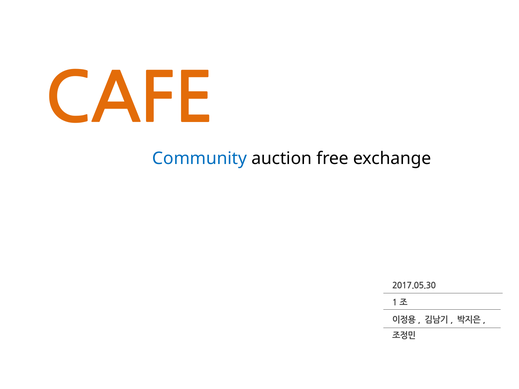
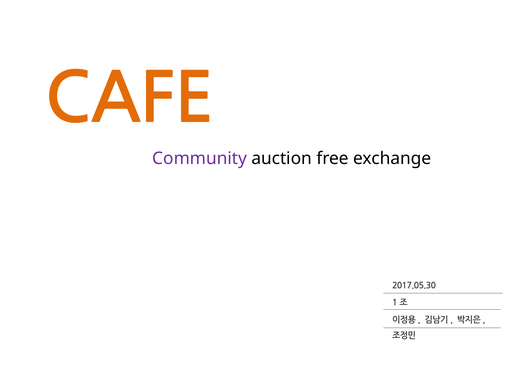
Community colour: blue -> purple (200, 159)
